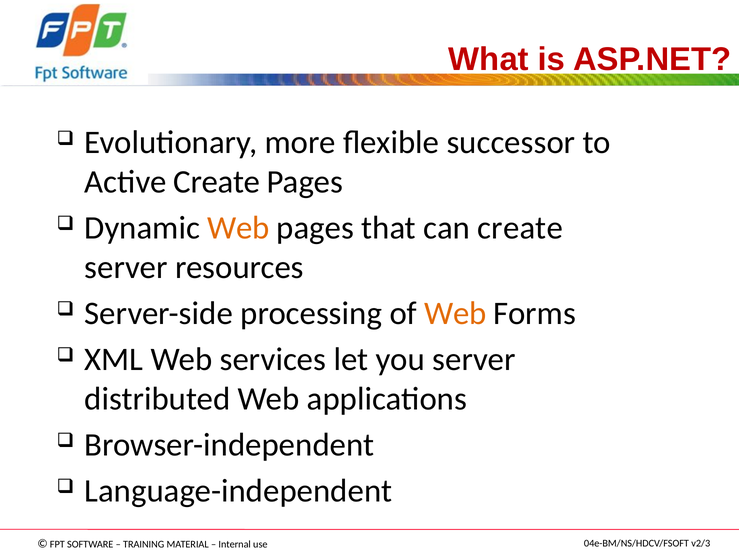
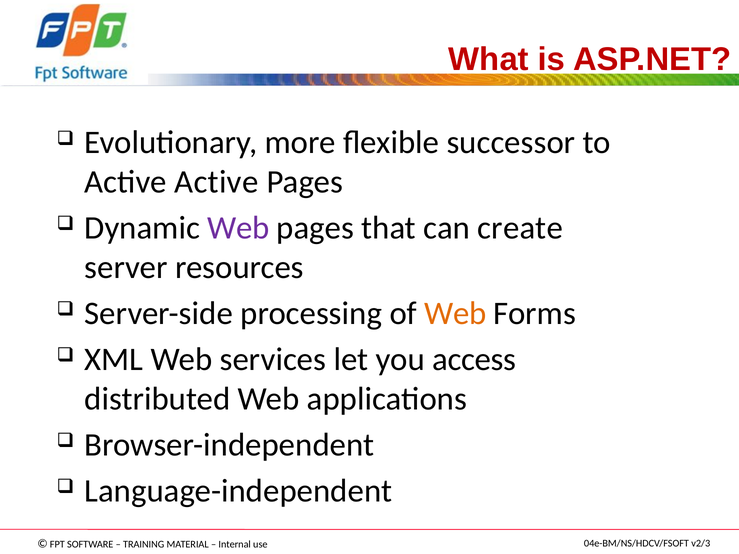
Active Create: Create -> Active (216, 182)
Web colour: orange -> purple (238, 228)
you server: server -> access (474, 360)
